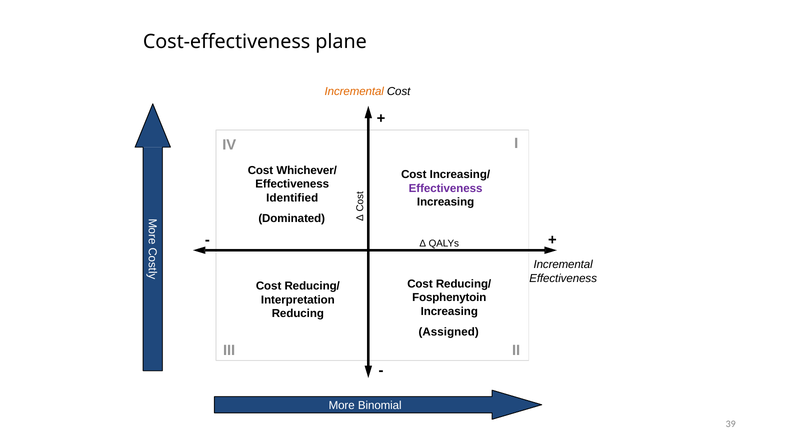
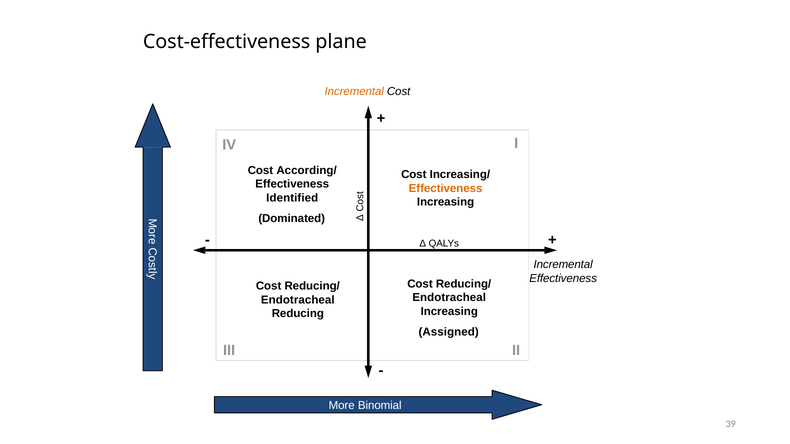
Whichever/: Whichever/ -> According/ (307, 170)
Effectiveness colour: purple -> orange (446, 189)
Fosphenytoin: Fosphenytoin -> Endotracheal (449, 298)
Interpretation: Interpretation -> Endotracheal (298, 300)
